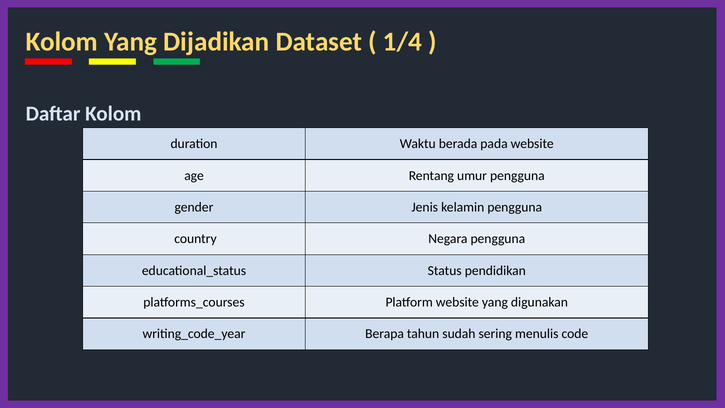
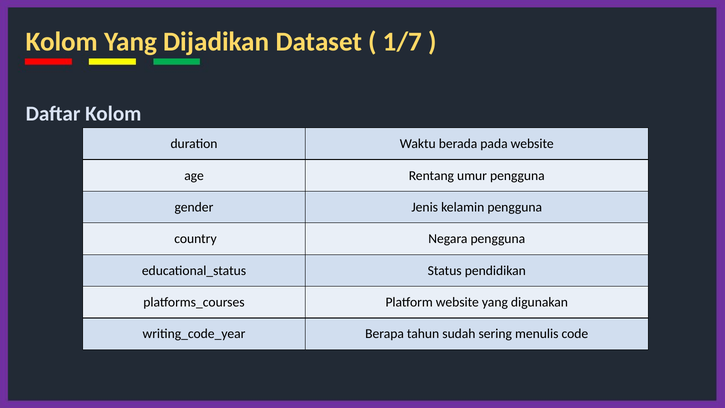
1/4: 1/4 -> 1/7 (402, 42)
